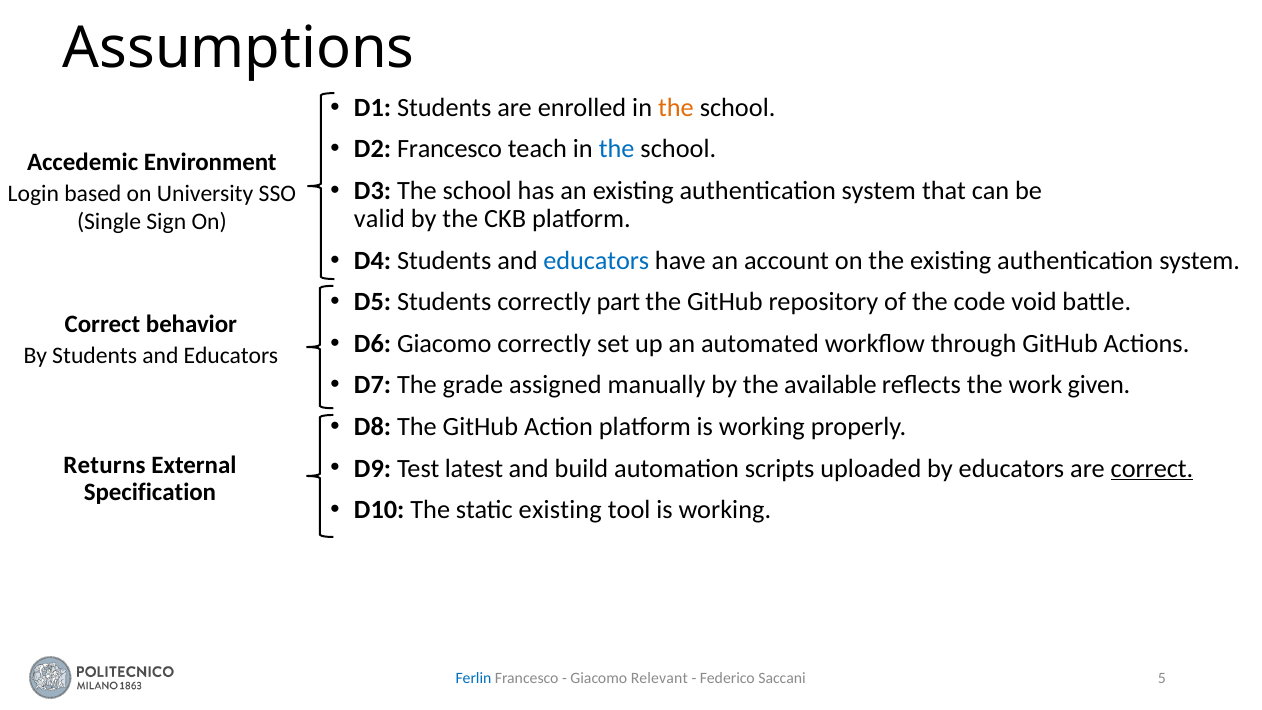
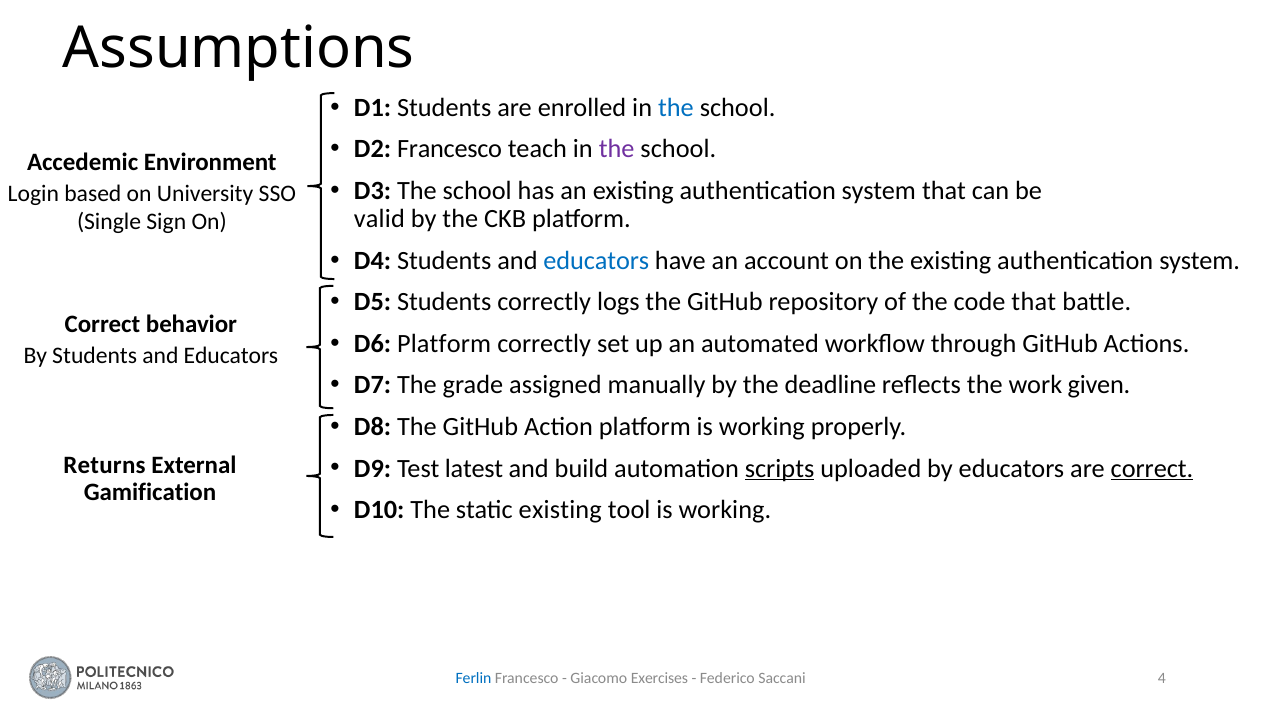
the colour: orange -> blue (676, 108)
the colour: blue -> purple (617, 149)
part: part -> logs (618, 302)
code void: void -> that (1034, 302)
D6 Giacomo: Giacomo -> Platform (444, 344)
available: available -> deadline (830, 385)
scripts underline: none -> present (780, 468)
Specification: Specification -> Gamification (150, 492)
Relevant: Relevant -> Exercises (659, 678)
5: 5 -> 4 (1162, 678)
